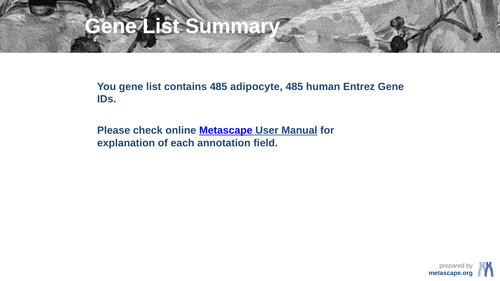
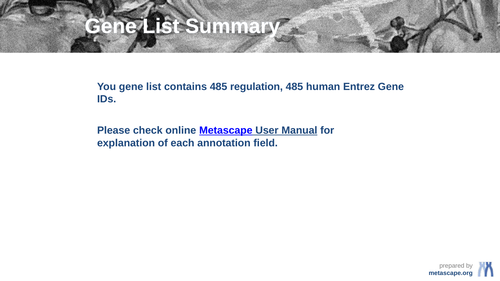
adipocyte: adipocyte -> regulation (256, 87)
